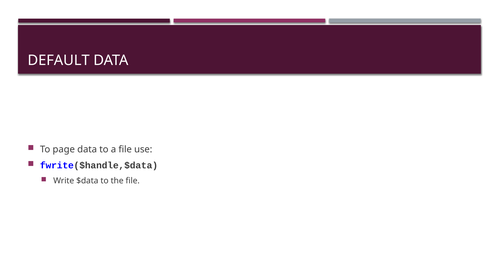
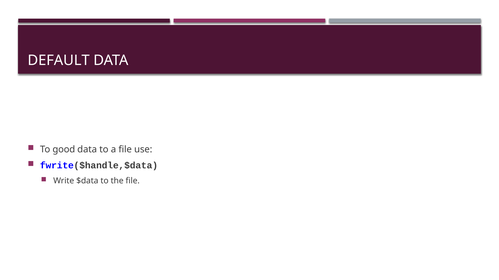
page: page -> good (64, 150)
